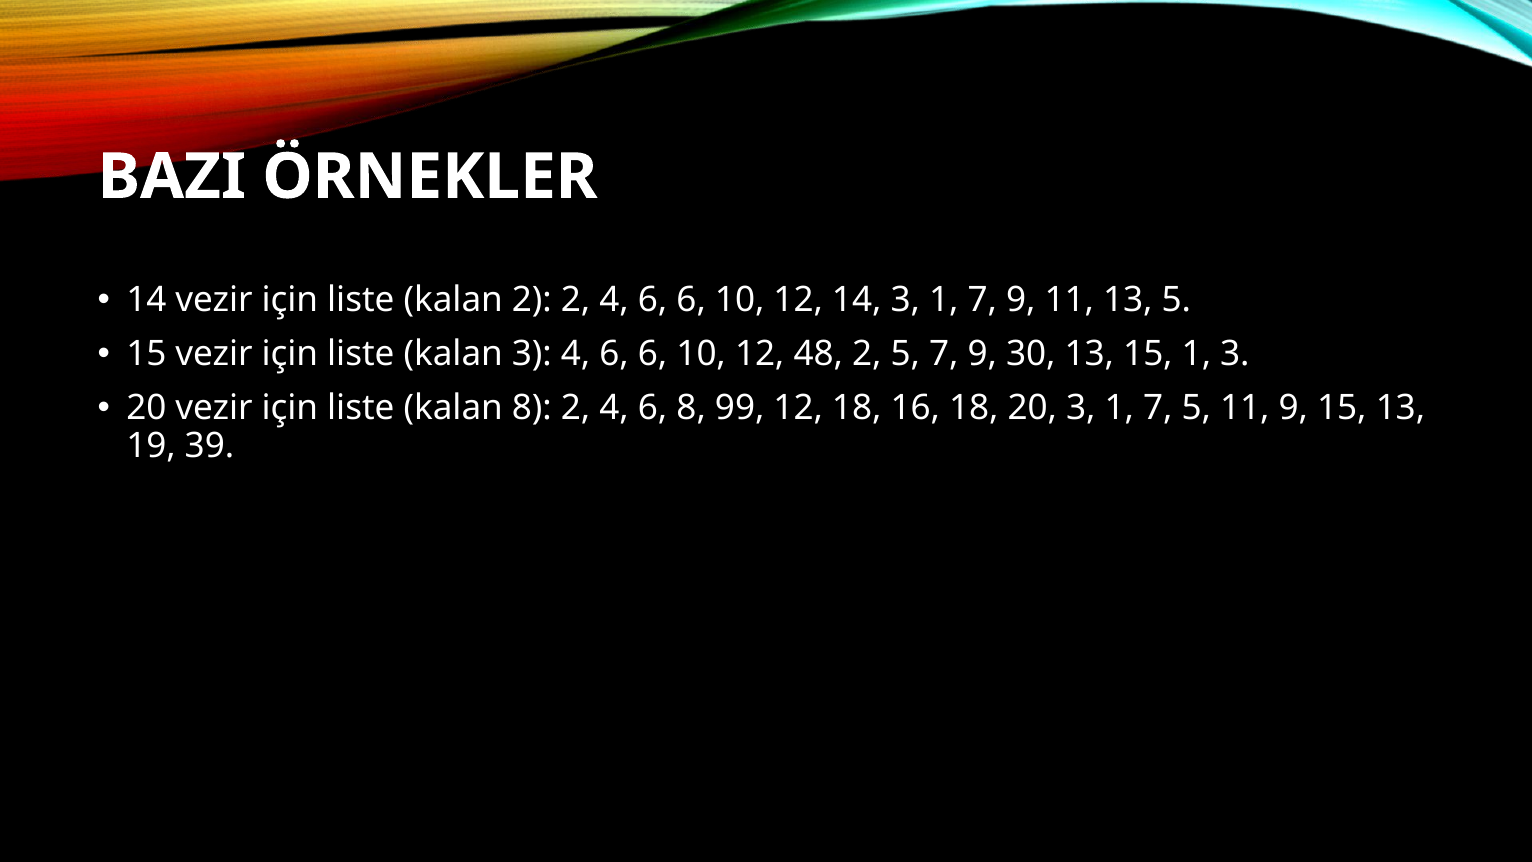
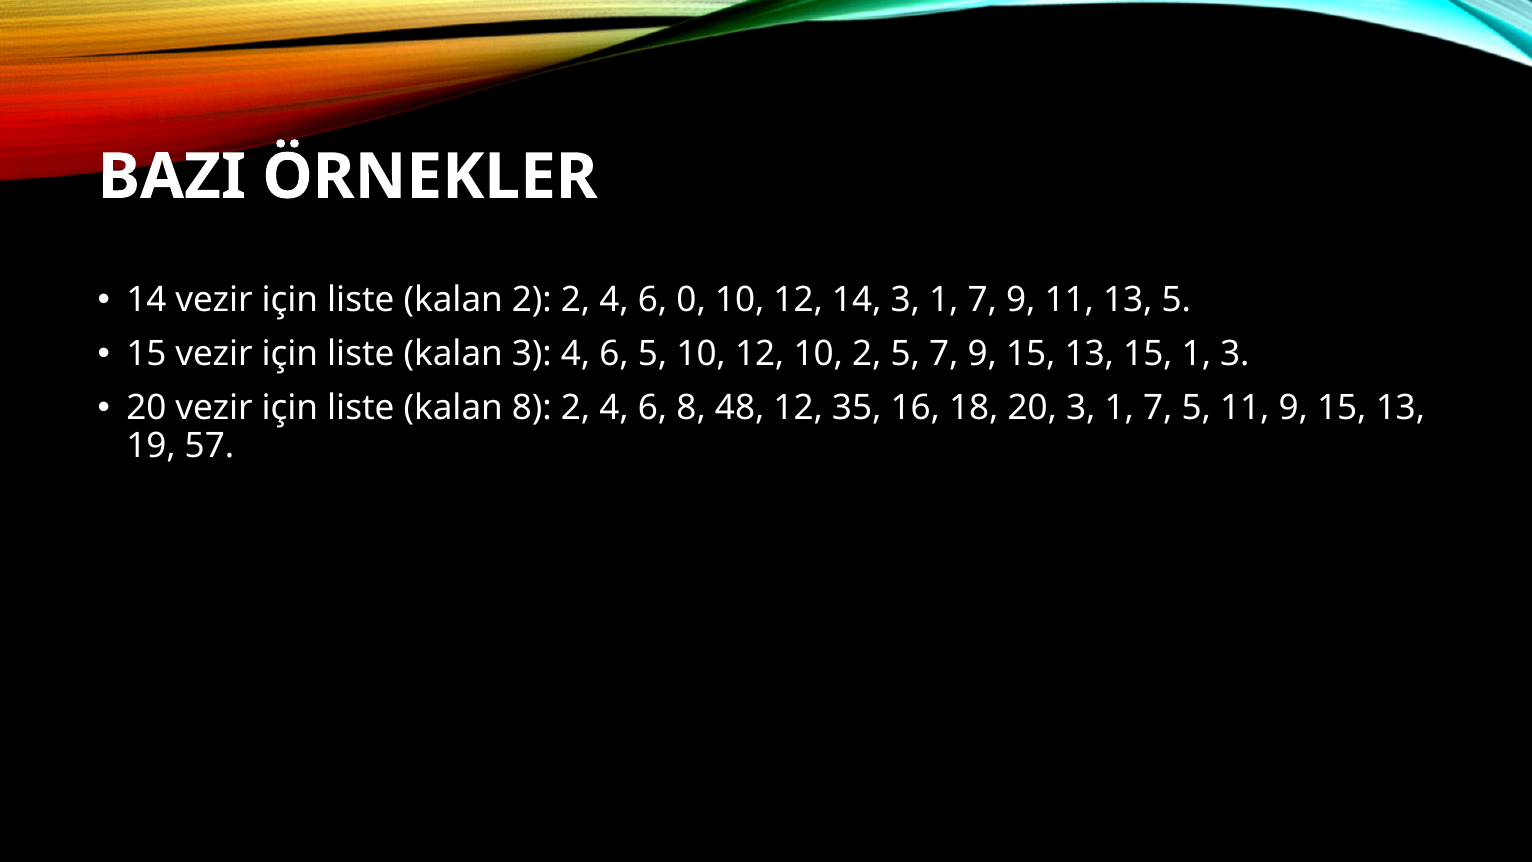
2 4 6 6: 6 -> 0 (691, 300)
3 4 6 6: 6 -> 5 (653, 354)
12 48: 48 -> 10 (818, 354)
7 9 30: 30 -> 15 (1031, 354)
99: 99 -> 48 (740, 408)
12 18: 18 -> 35 (857, 408)
39: 39 -> 57 (210, 446)
